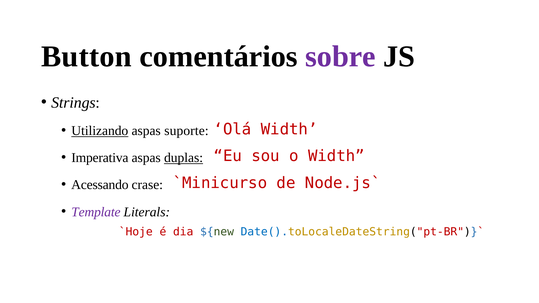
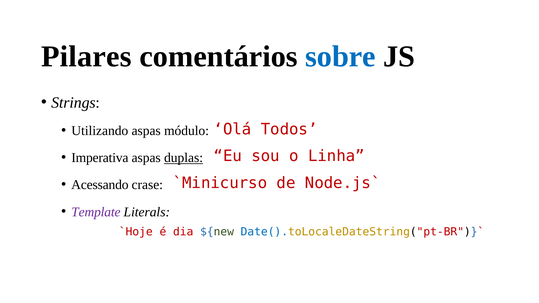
Button: Button -> Pilares (86, 57)
sobre colour: purple -> blue (340, 57)
Olá Width: Width -> Todos (289, 130)
Utilizando underline: present -> none (100, 131)
suporte: suporte -> módulo (187, 131)
o Width: Width -> Linha (336, 156)
